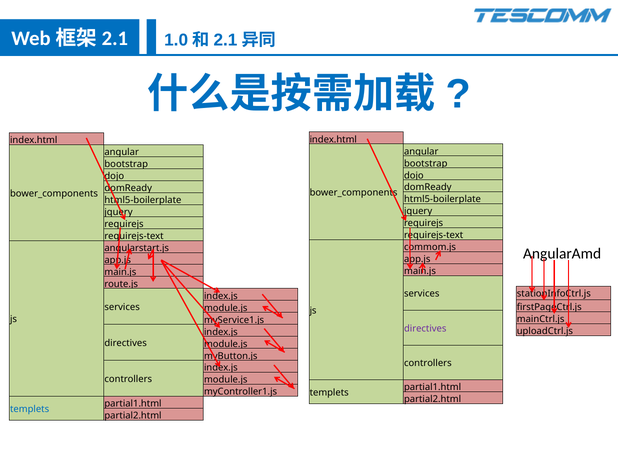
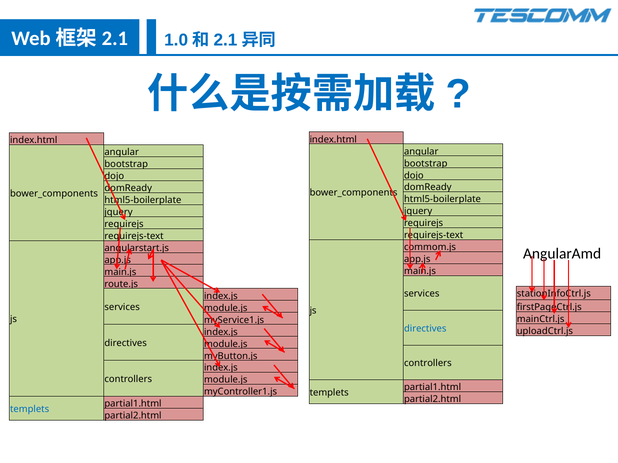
directives colour: purple -> blue (425, 329)
